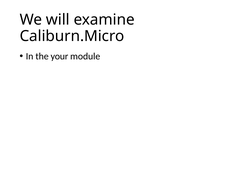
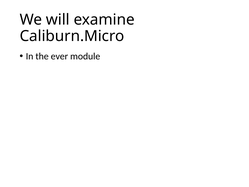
your: your -> ever (59, 56)
